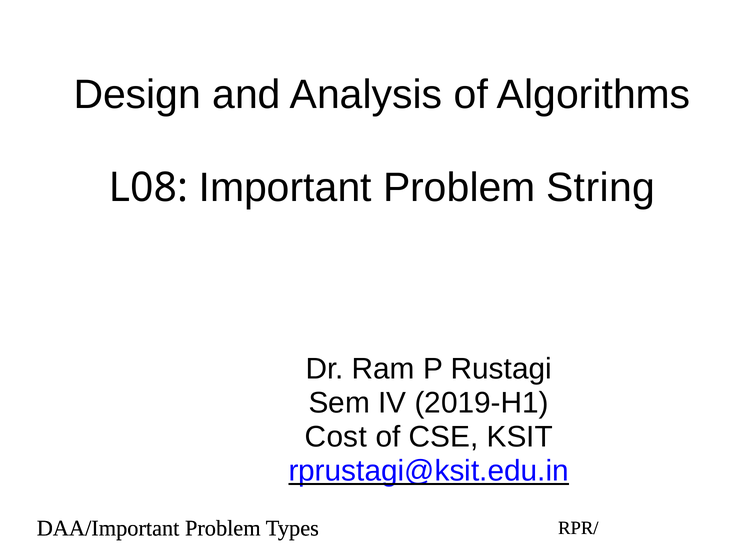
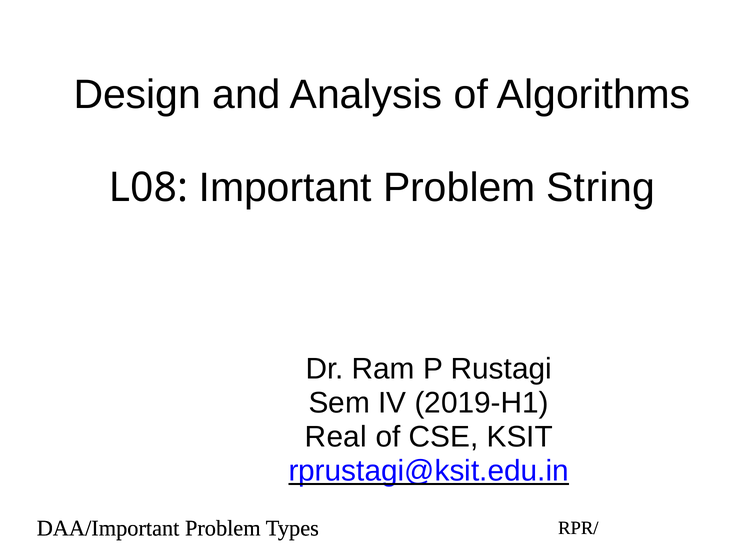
Cost: Cost -> Real (336, 437)
